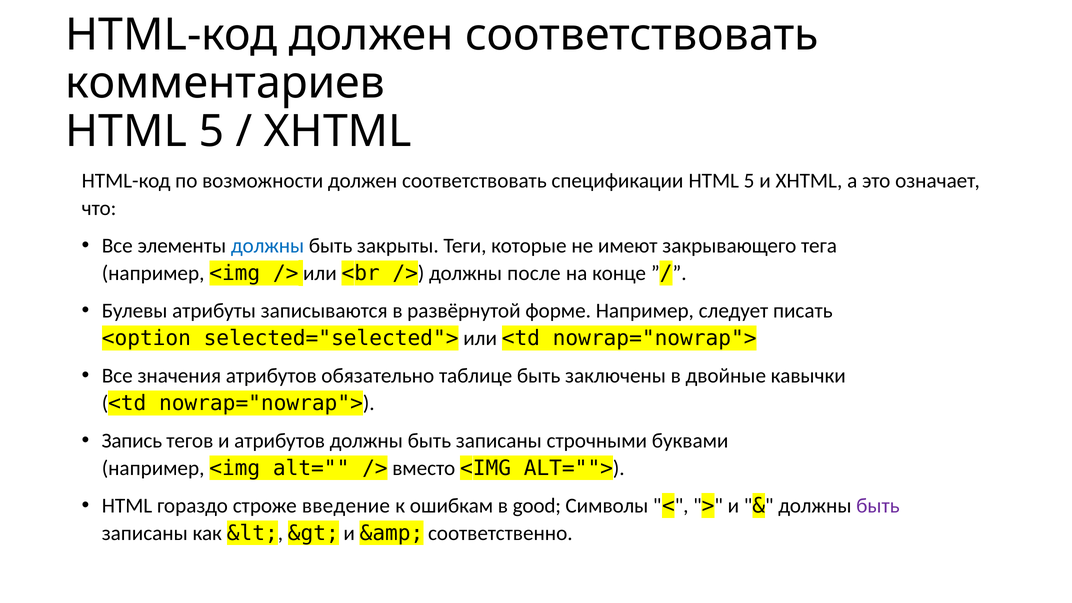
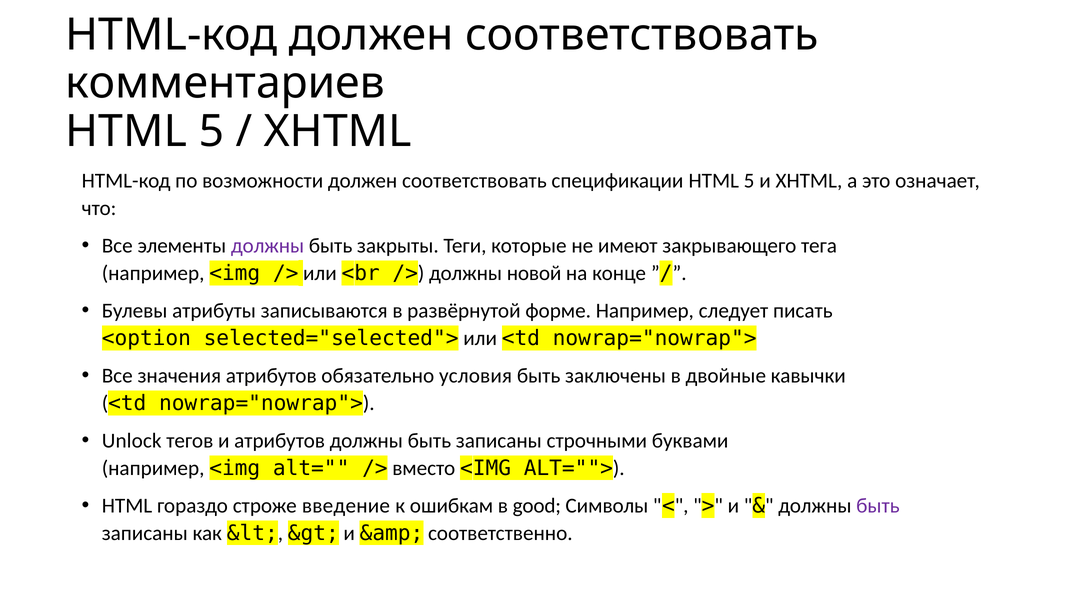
должны colour: blue -> purple (268, 246)
после: после -> новой (534, 273)
таблице: таблице -> условия (476, 376)
Запись: Запись -> Unlock (132, 441)
